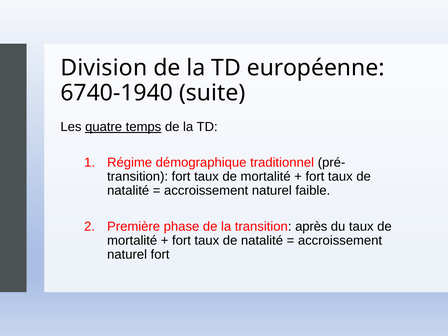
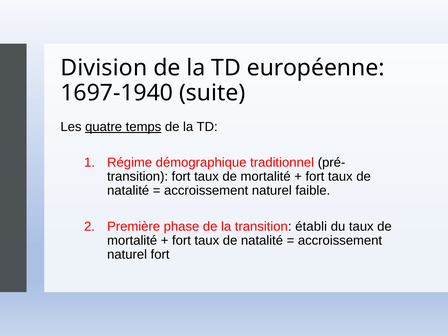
6740-1940: 6740-1940 -> 1697-1940 (117, 93)
après: après -> établi (311, 226)
